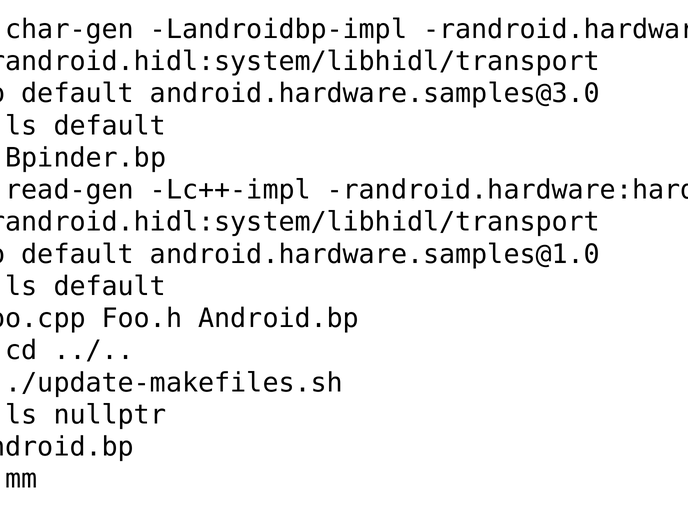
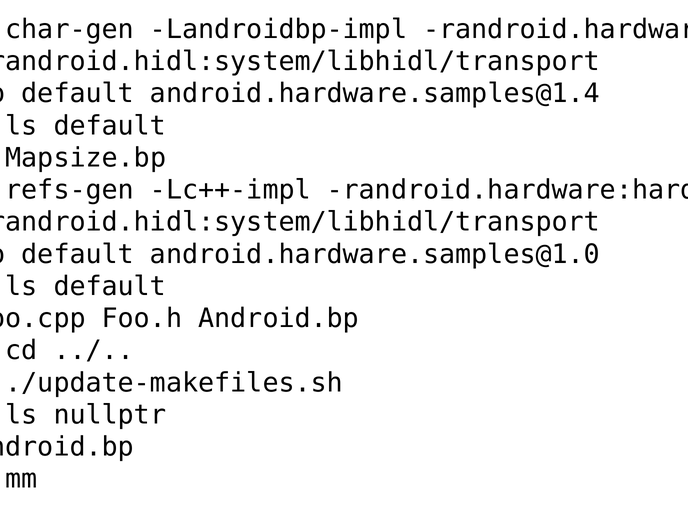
android.hardware.samples@3.0: android.hardware.samples@3.0 -> android.hardware.samples@1.4 (375, 94)
Bpinder.bp: Bpinder.bp -> Mapsize.bp (86, 158)
read-gen: read-gen -> refs-gen (70, 190)
